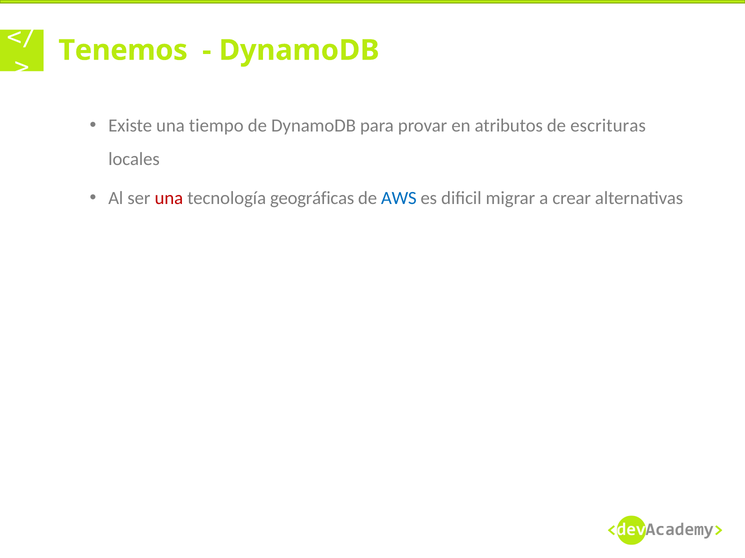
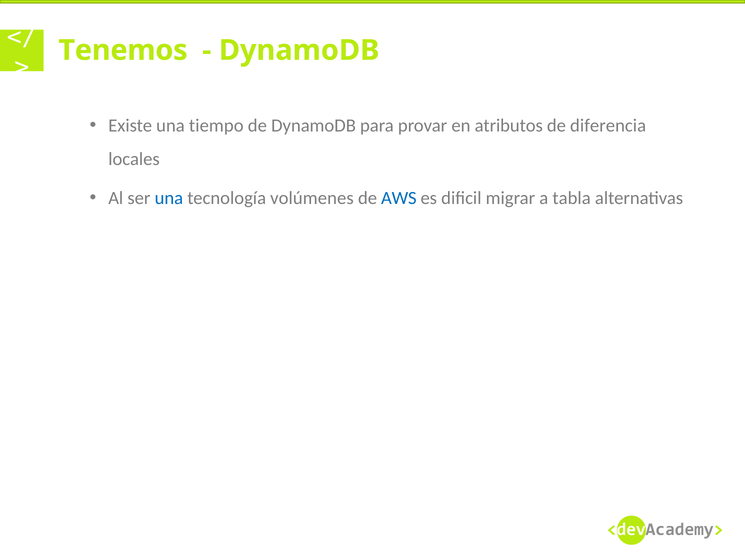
escrituras: escrituras -> diferencia (608, 126)
una colour: red -> blue (169, 198)
geográficas: geográficas -> volúmenes (312, 198)
crear: crear -> tabla (572, 198)
